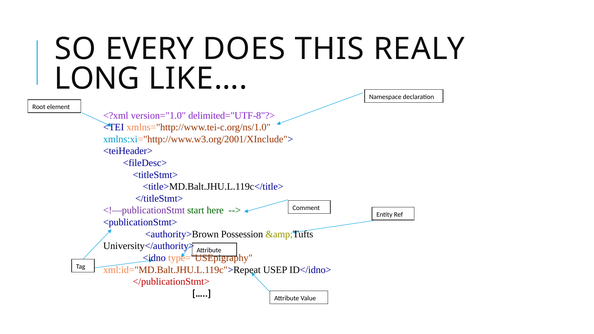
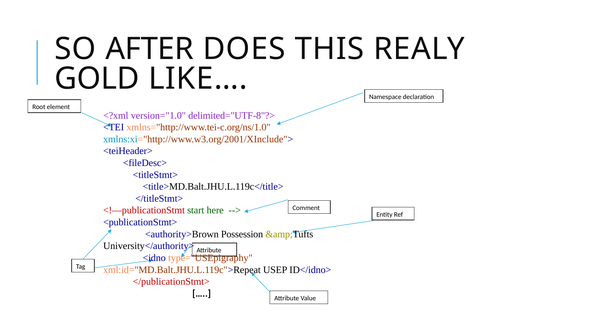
EVERY: EVERY -> AFTER (150, 49)
LONG: LONG -> GOLD (97, 79)
<!—publicationStmt colour: purple -> red (144, 210)
